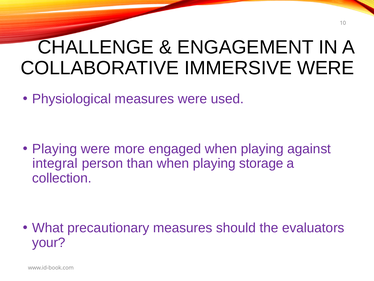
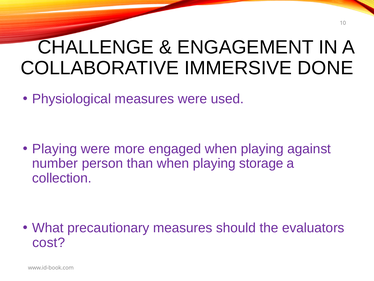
IMMERSIVE WERE: WERE -> DONE (325, 68)
integral: integral -> number (55, 163)
your: your -> cost (49, 242)
